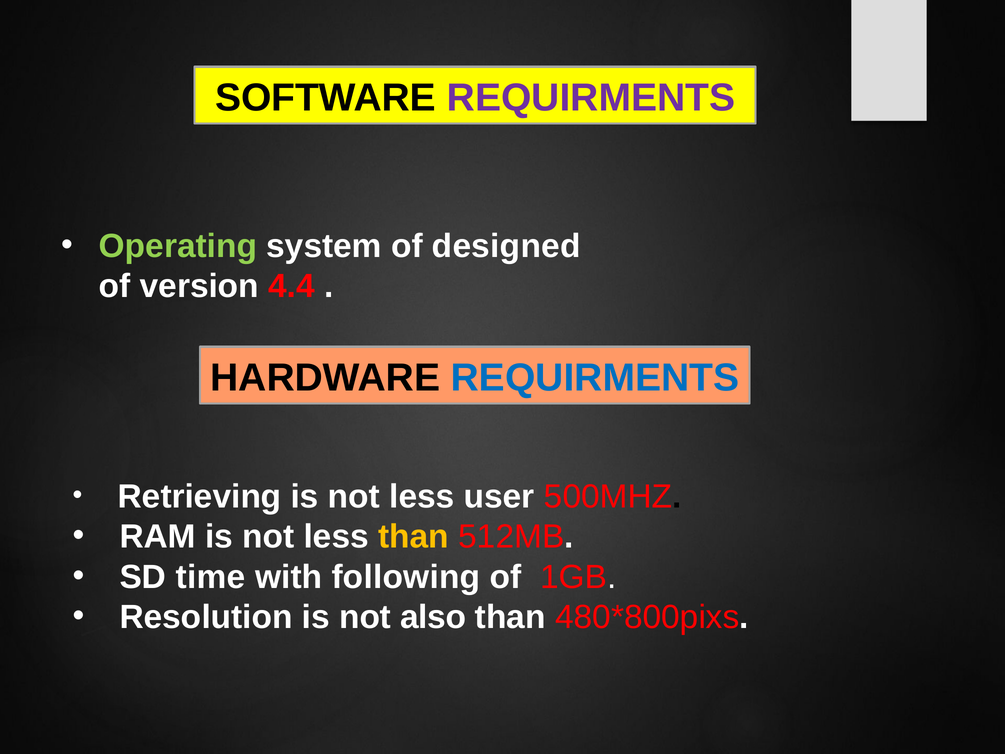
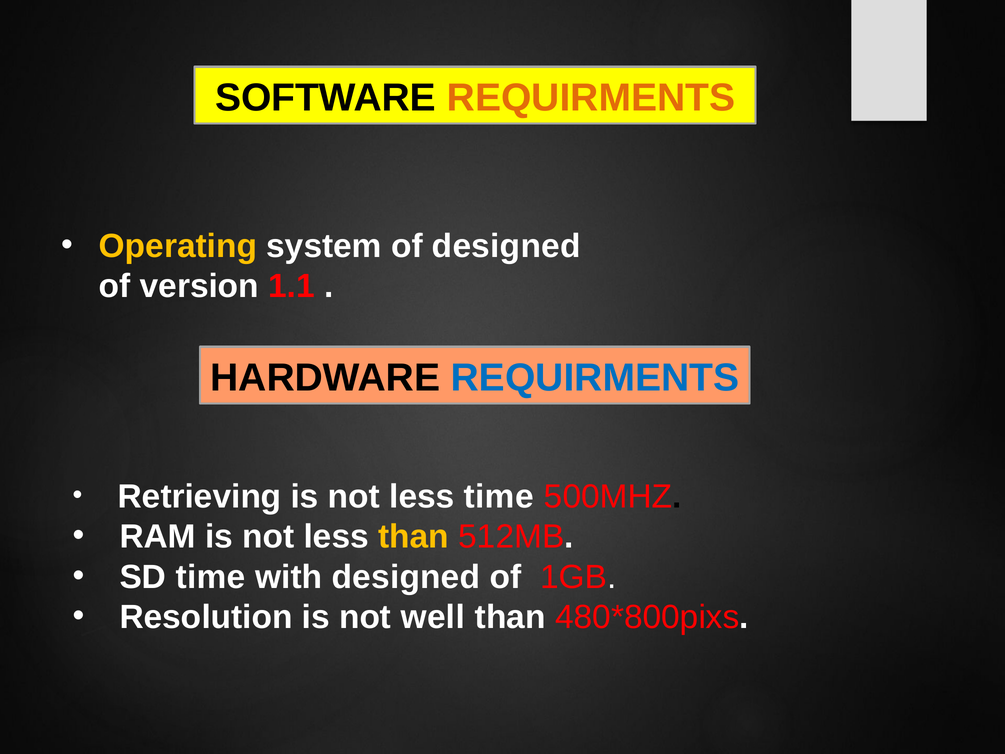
REQUIRMENTS colour: purple -> orange (591, 98)
Operating colour: light green -> yellow (178, 246)
4.4: 4.4 -> 1.1 (292, 286)
less user: user -> time (499, 496)
with following: following -> designed (406, 577)
also: also -> well (433, 617)
